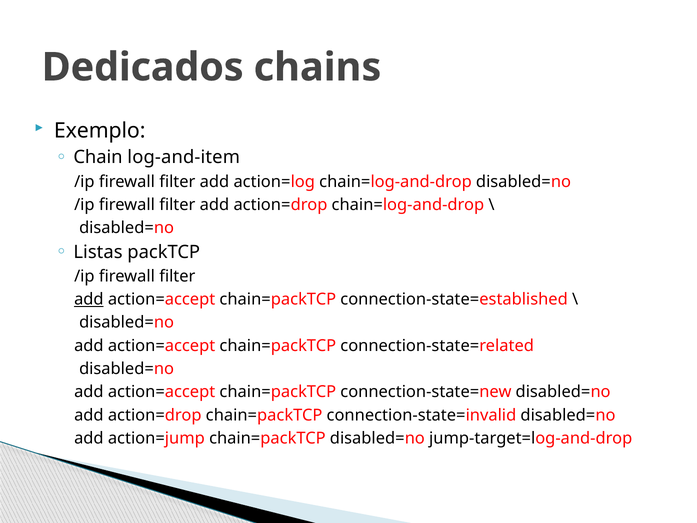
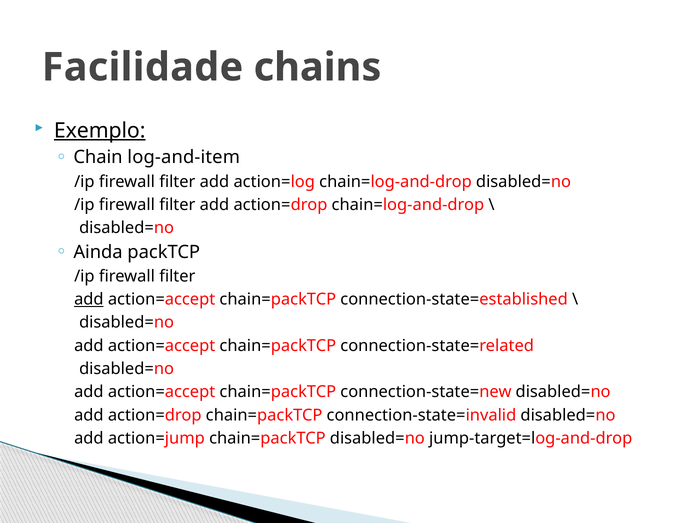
Dedicados: Dedicados -> Facilidade (142, 67)
Exemplo underline: none -> present (100, 131)
Listas: Listas -> Ainda (98, 252)
